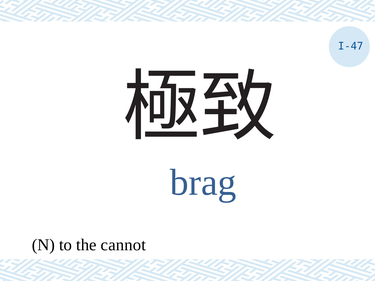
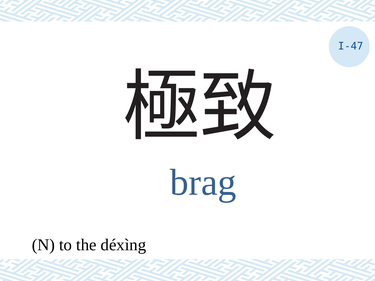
cannot: cannot -> déxìng (123, 245)
